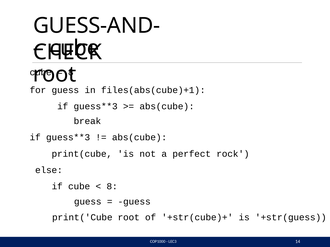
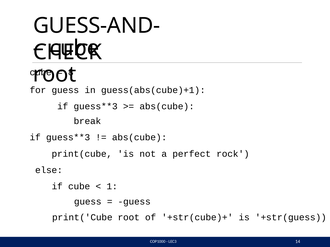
files(abs(cube)+1: files(abs(cube)+1 -> guess(abs(cube)+1 (153, 90)
8: 8 -> 1 (112, 187)
